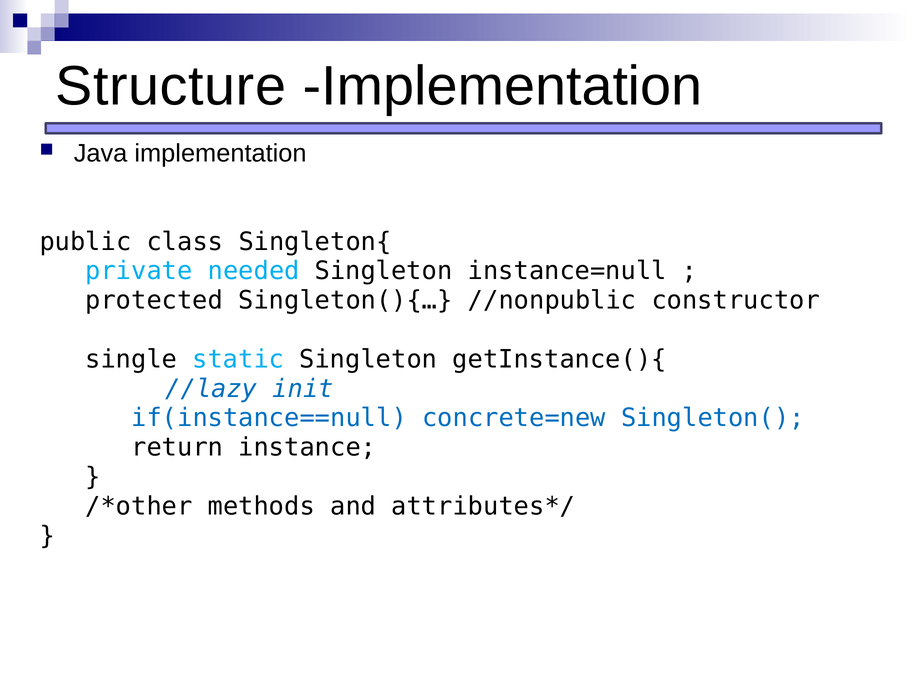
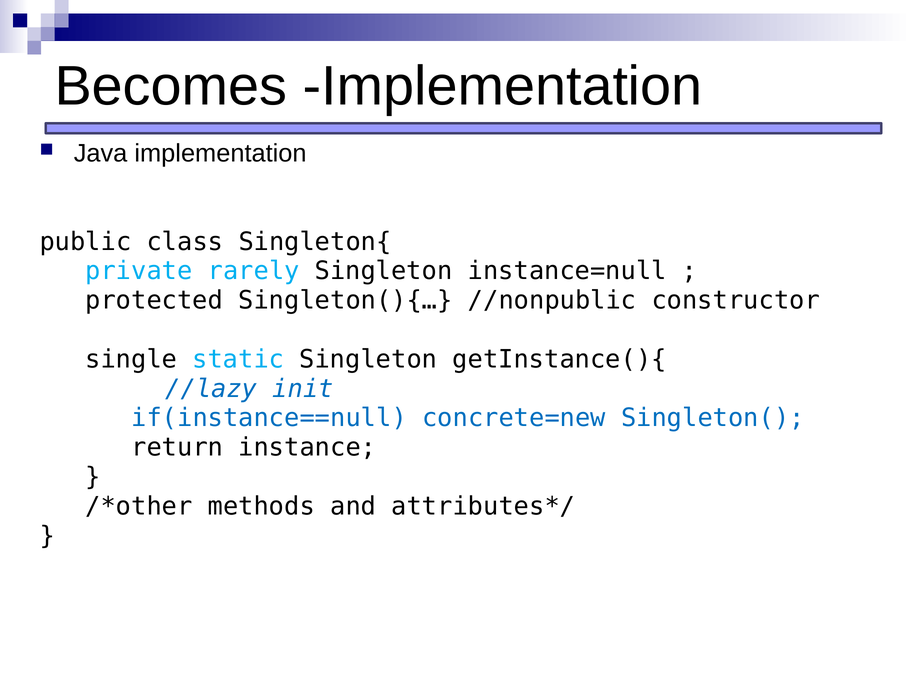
Structure: Structure -> Becomes (171, 86)
needed: needed -> rarely (254, 271)
